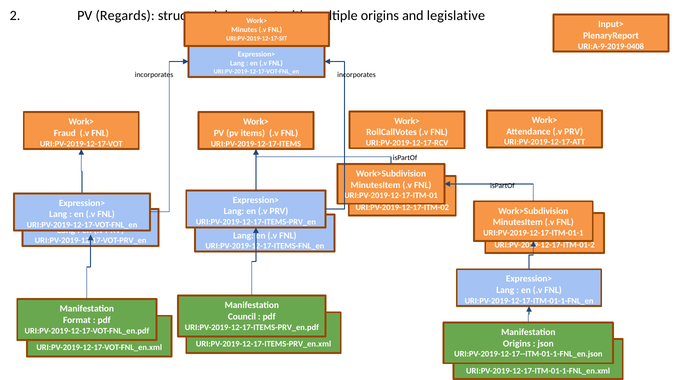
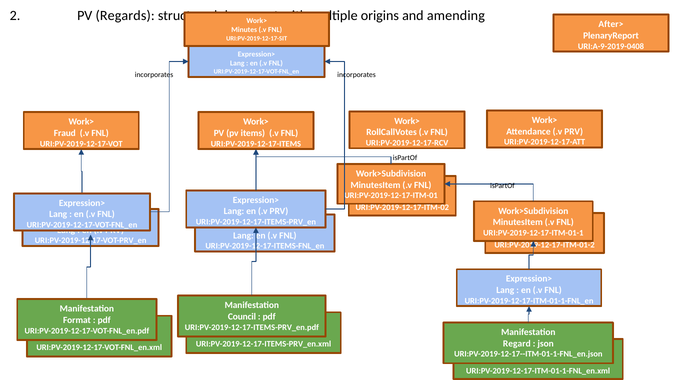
legislative: legislative -> amending (456, 15)
Input>: Input> -> After> (611, 24)
Origins: Origins -> Regard (517, 343)
